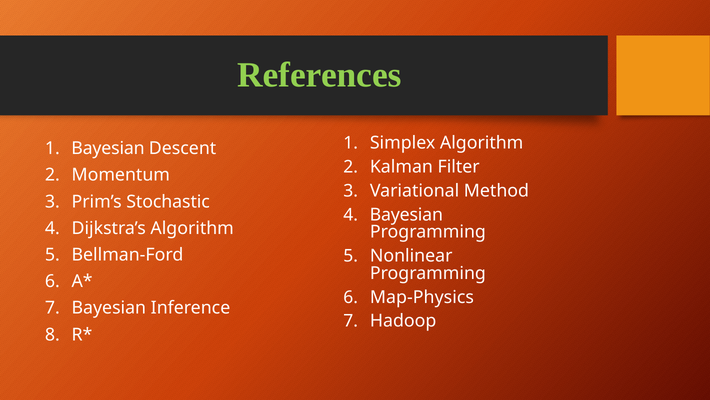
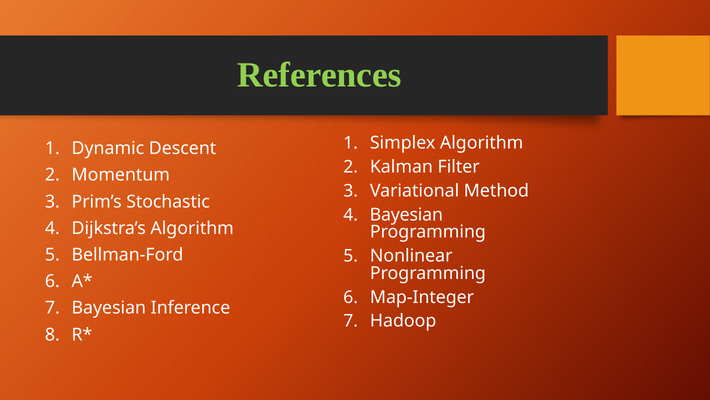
Bayesian: Bayesian -> Dynamic (108, 148)
Map-Physics: Map-Physics -> Map-Integer (422, 297)
